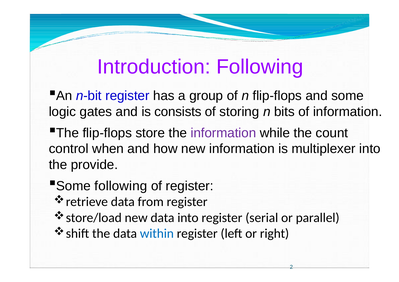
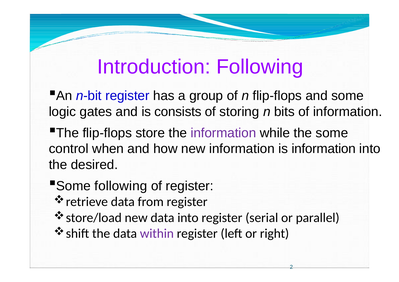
the count: count -> some (332, 133)
is multiplexer: multiplexer -> information (324, 149)
provide: provide -> desired (94, 165)
within colour: blue -> purple (157, 234)
